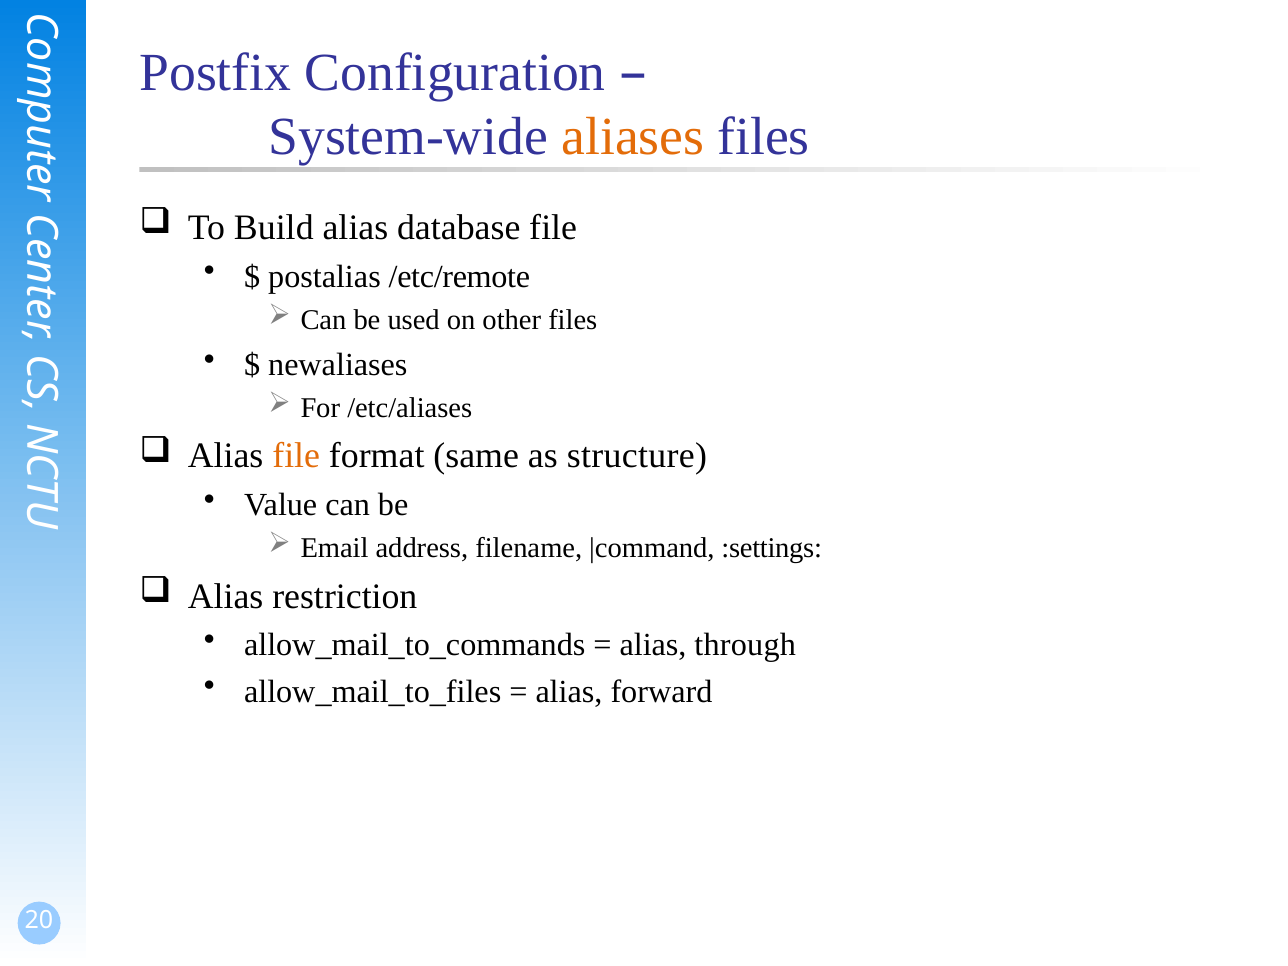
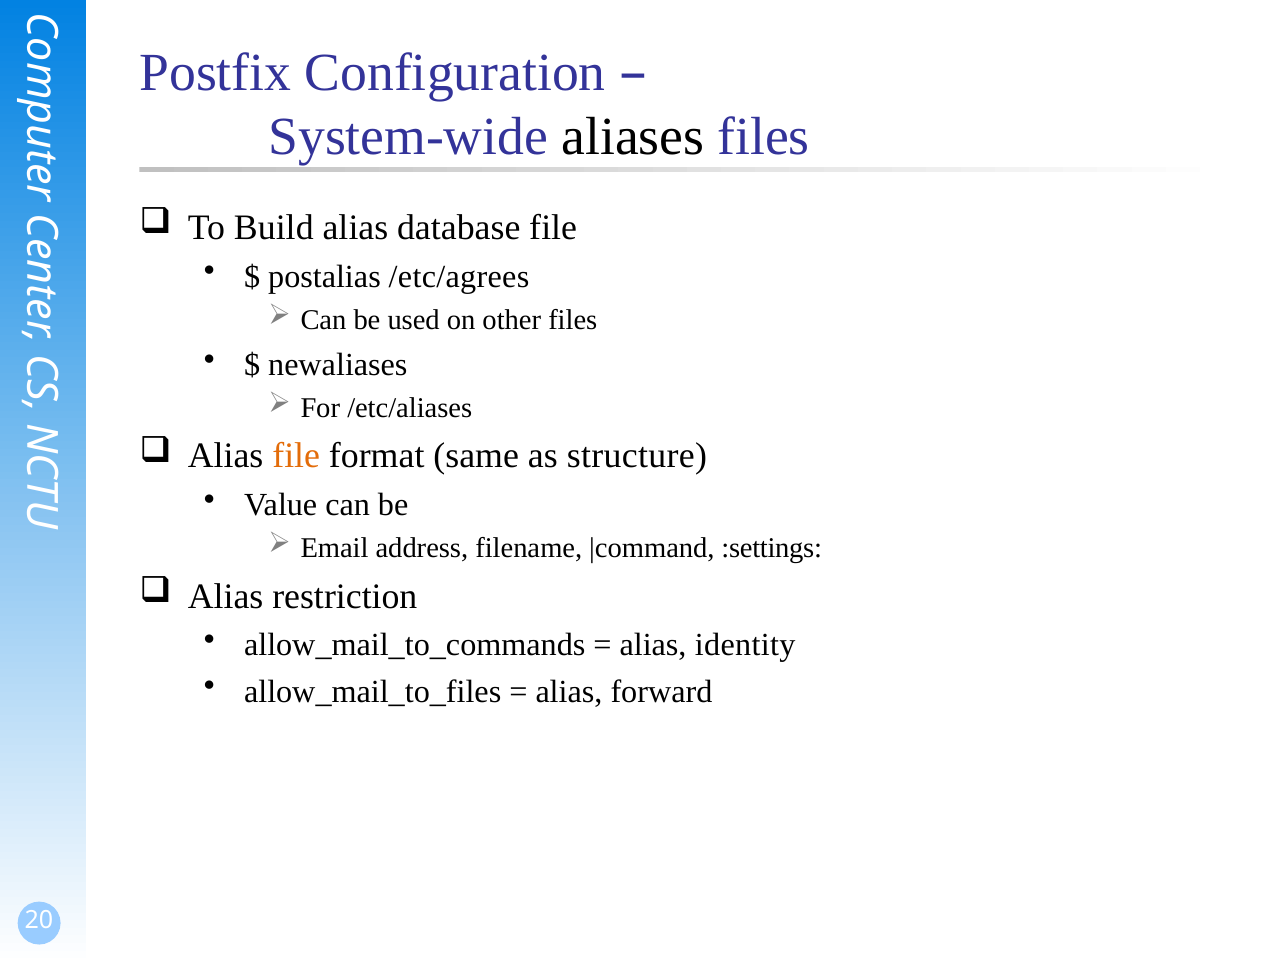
aliases colour: orange -> black (633, 137)
/etc/remote: /etc/remote -> /etc/agrees (459, 277)
through: through -> identity (745, 645)
